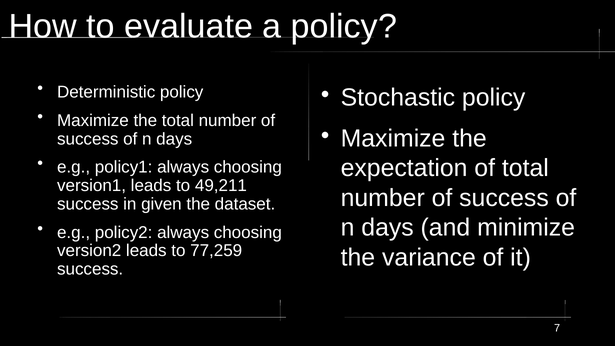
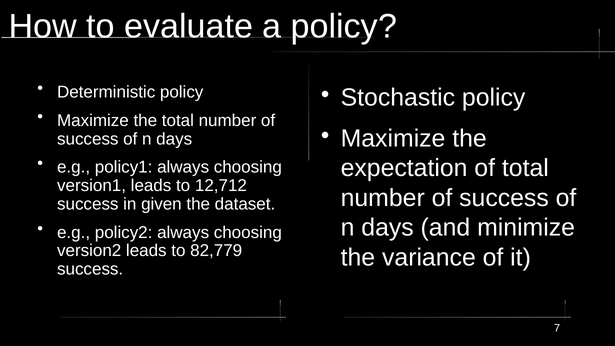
49,211: 49,211 -> 12,712 (221, 186)
77,259: 77,259 -> 82,779 (216, 251)
